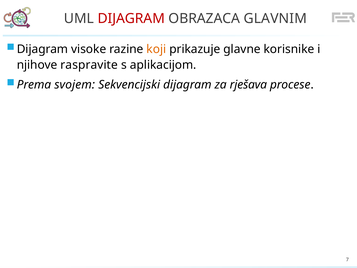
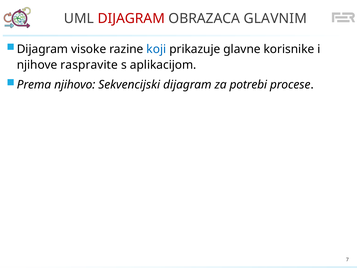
koji colour: orange -> blue (156, 49)
svojem: svojem -> njihovo (75, 84)
rješava: rješava -> potrebi (248, 84)
